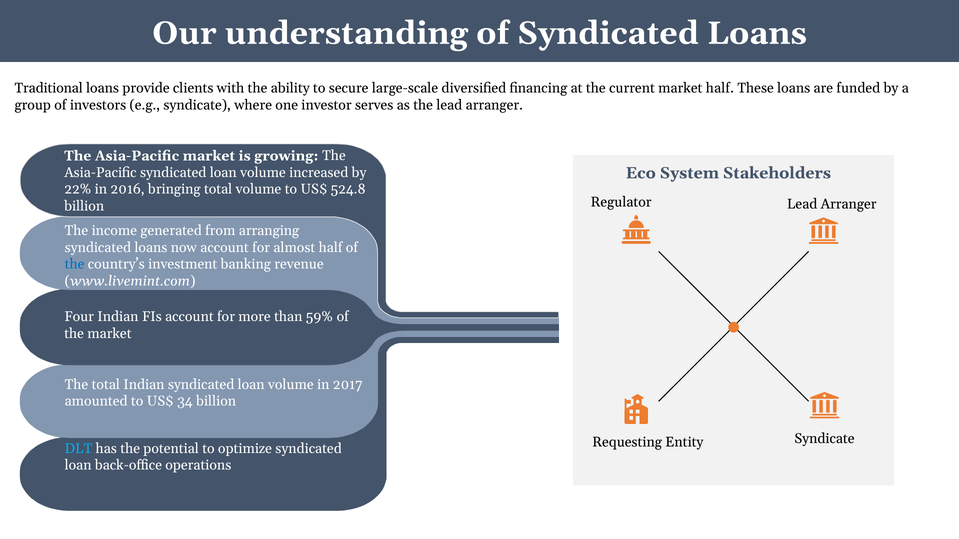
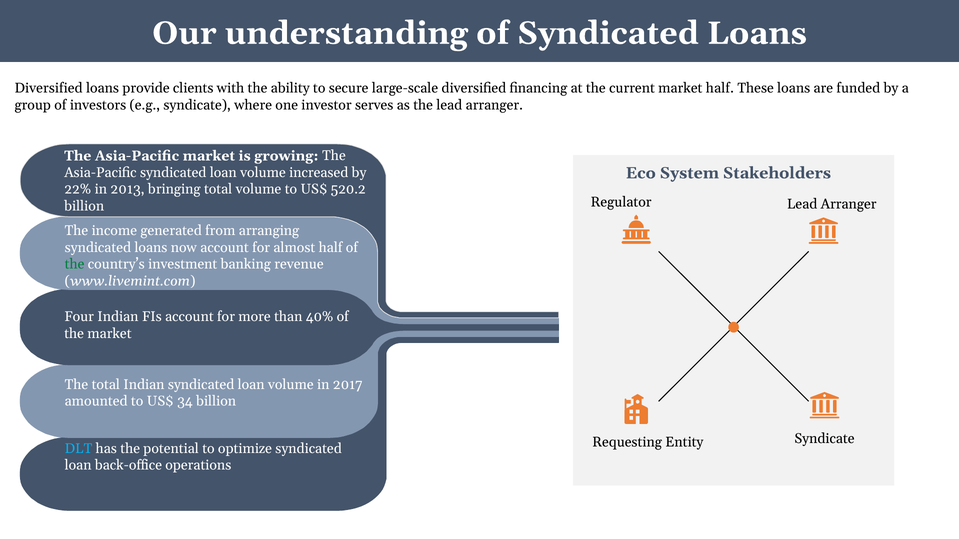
Traditional: Traditional -> Diversified (49, 88)
2016: 2016 -> 2013 (128, 190)
524.8: 524.8 -> 520.2 (348, 190)
the colour: blue -> green (75, 264)
59%: 59% -> 40% (320, 317)
